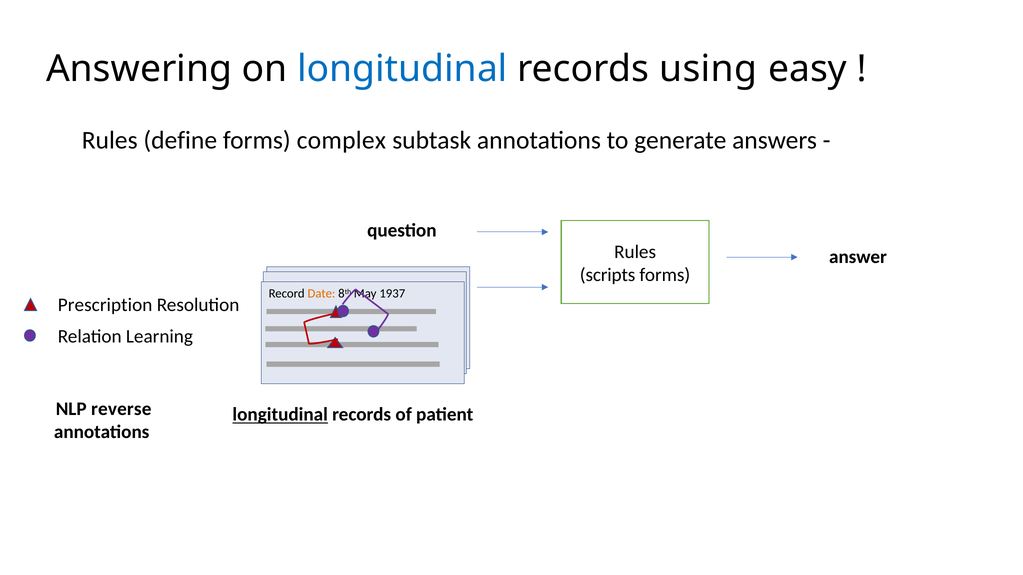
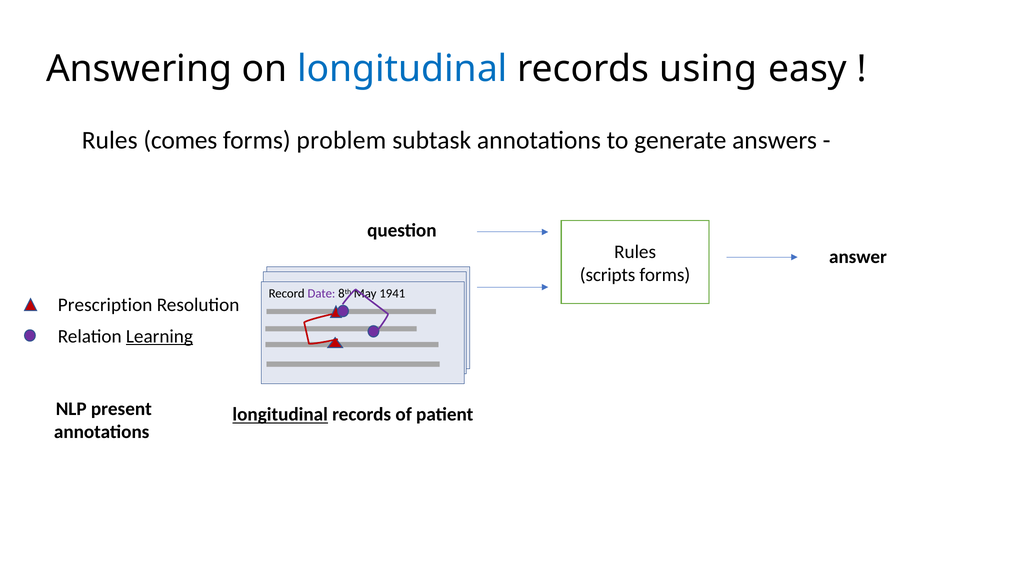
define: define -> comes (180, 141)
complex: complex -> problem (341, 141)
Date colour: orange -> purple (321, 294)
1937: 1937 -> 1941 (392, 294)
Learning underline: none -> present (159, 337)
reverse: reverse -> present (121, 409)
